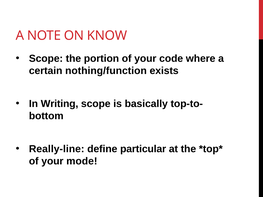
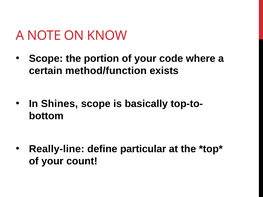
nothing/function: nothing/function -> method/function (106, 71)
Writing: Writing -> Shines (59, 104)
mode: mode -> count (82, 161)
